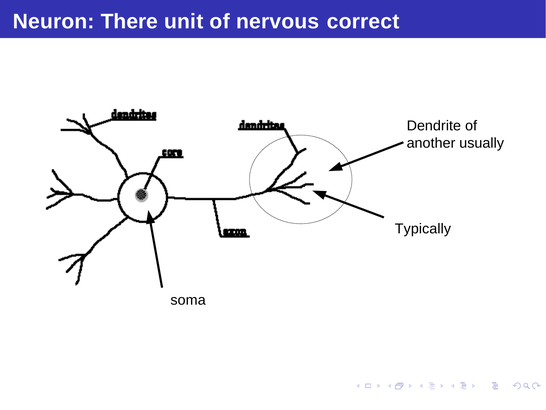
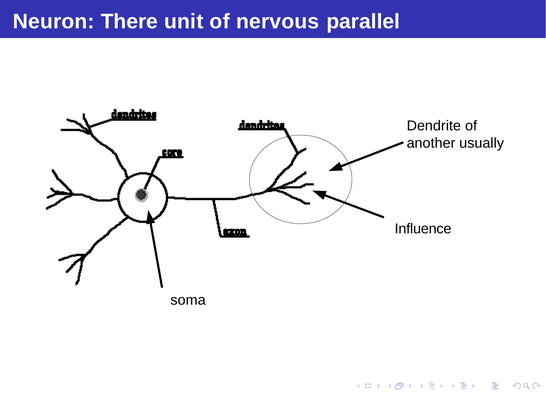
correct: correct -> parallel (363, 22)
Typically: Typically -> Influence (423, 229)
